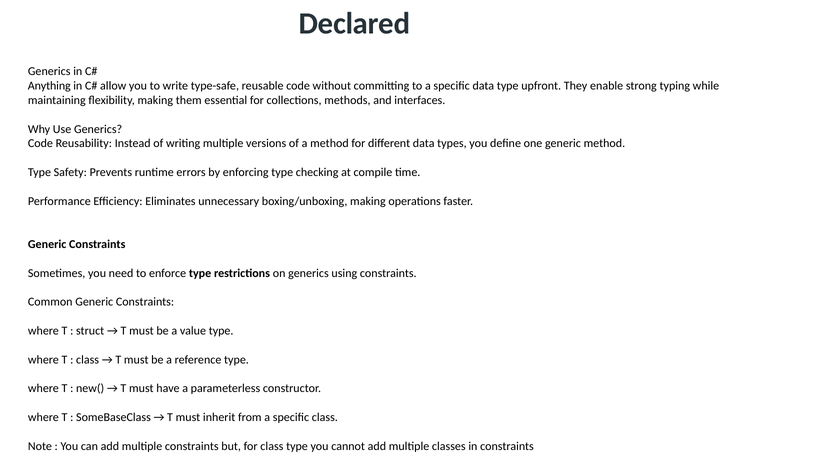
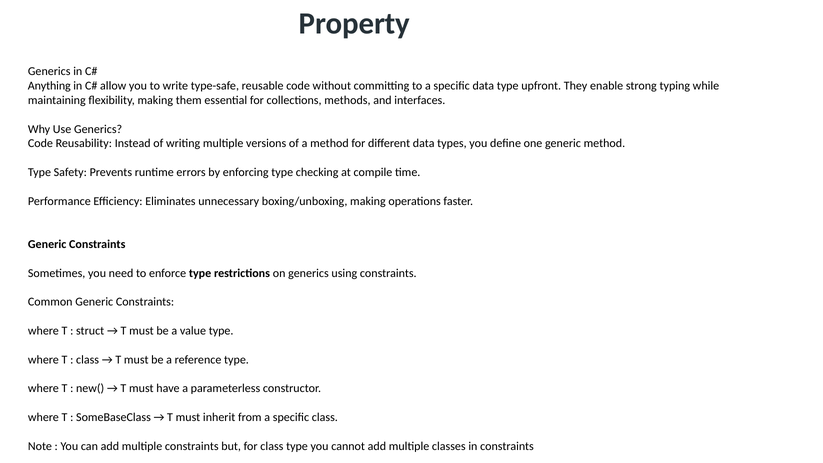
Declared: Declared -> Property (354, 24)
